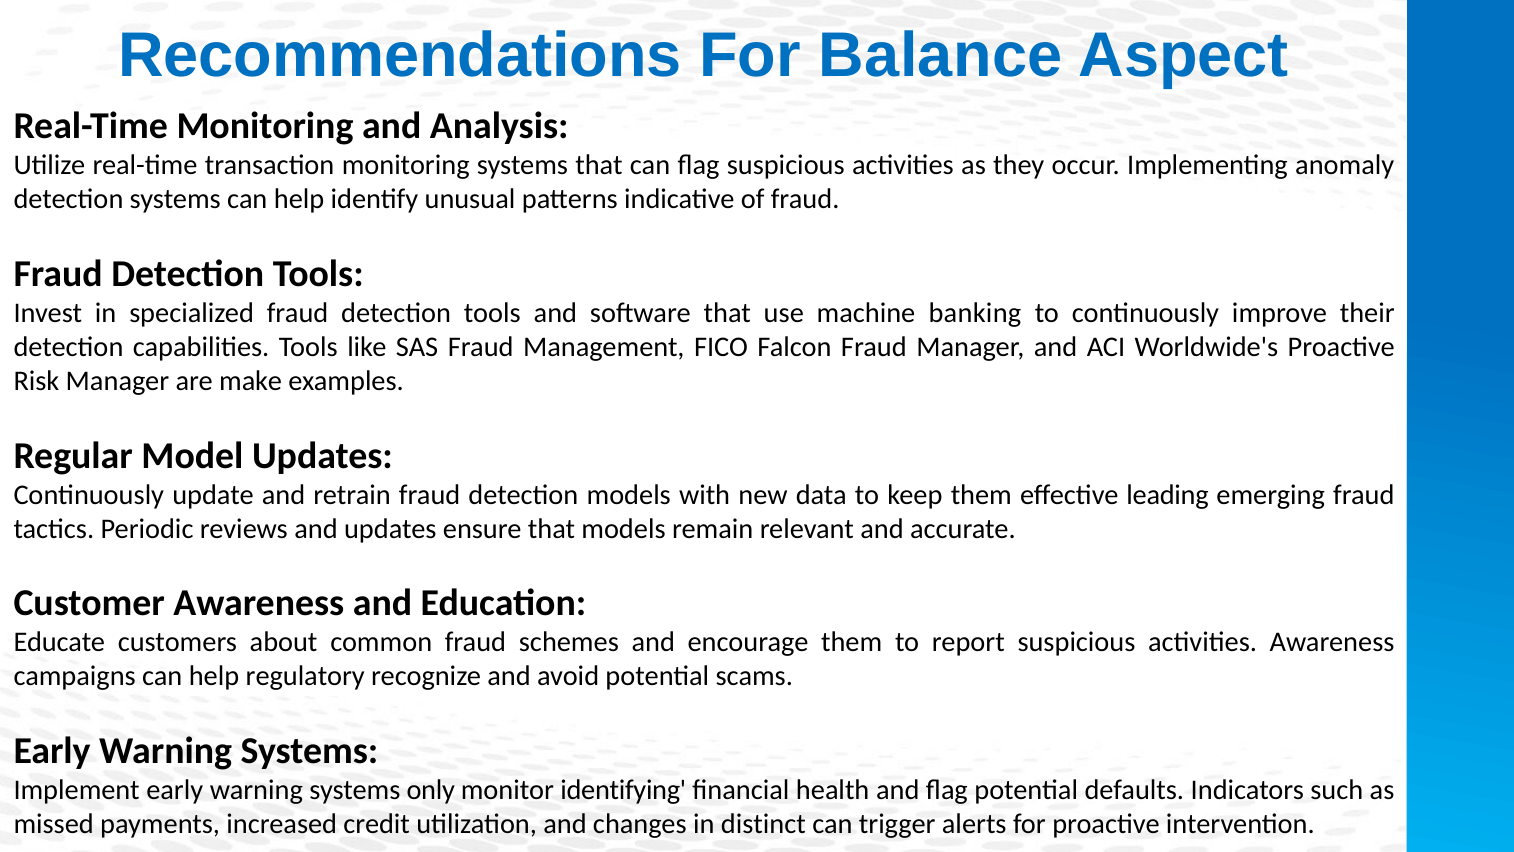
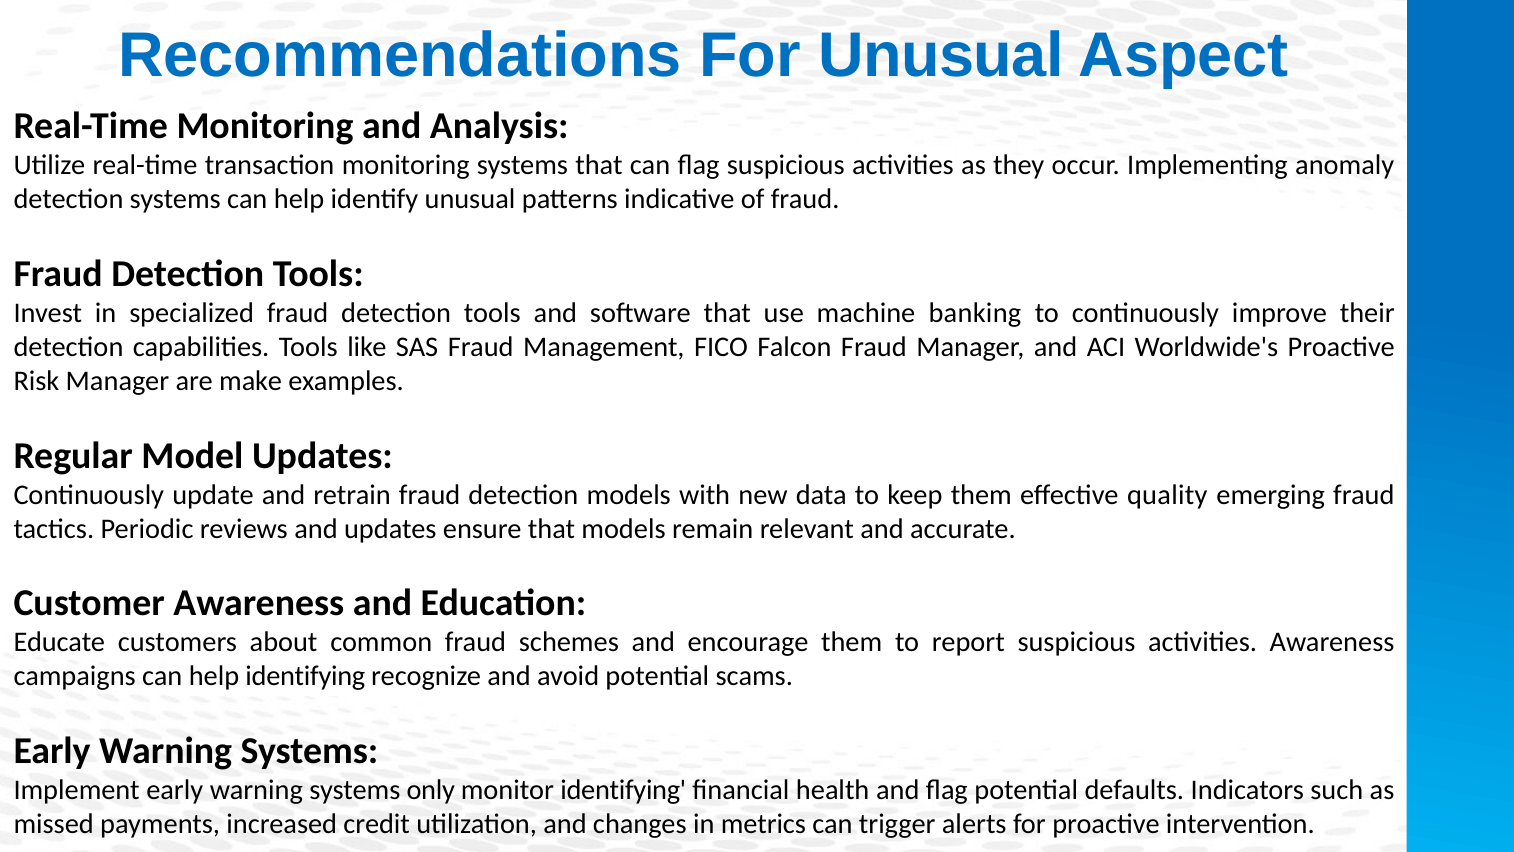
For Balance: Balance -> Unusual (941, 55)
leading: leading -> quality (1167, 495)
help regulatory: regulatory -> identifying (305, 676)
distinct: distinct -> metrics (763, 824)
